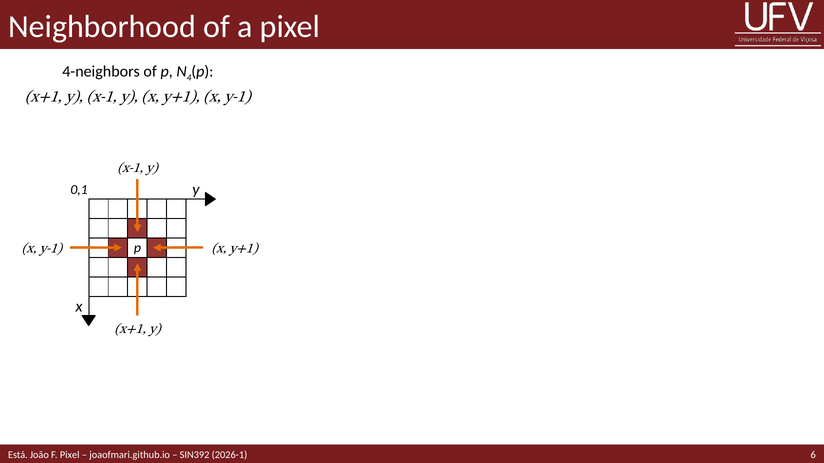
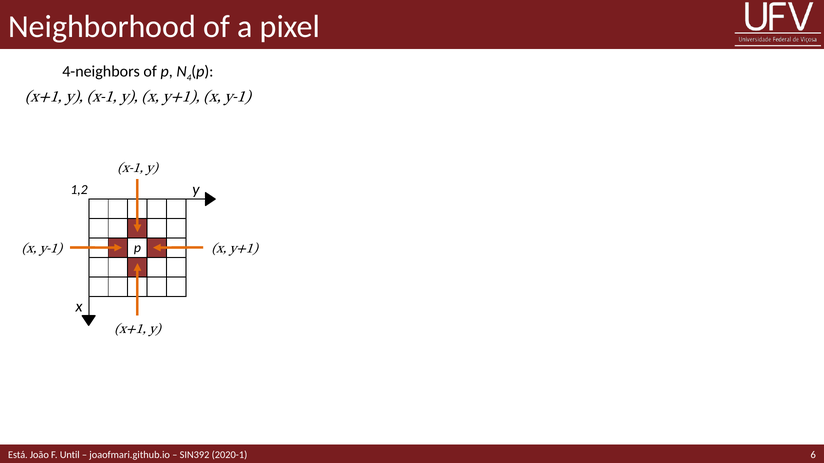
0,1: 0,1 -> 1,2 (79, 190)
F Pixel: Pixel -> Until (70, 455)
2026-1: 2026-1 -> 2020-1 (229, 455)
